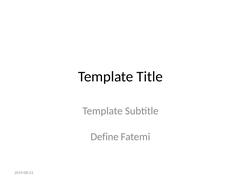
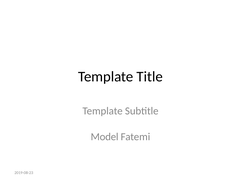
Define: Define -> Model (105, 137)
